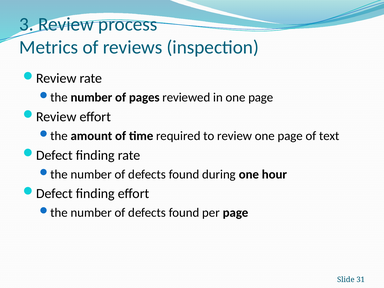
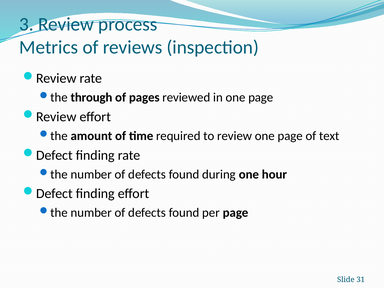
number: number -> through (91, 98)
